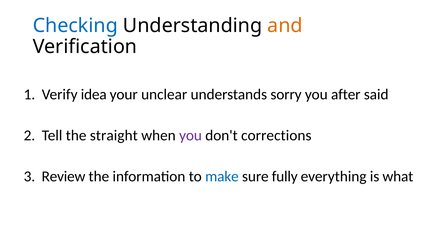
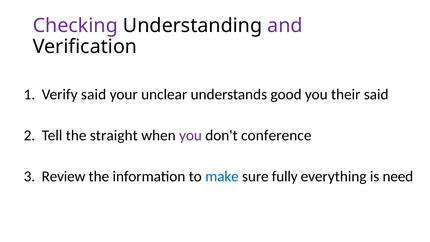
Checking colour: blue -> purple (75, 25)
and colour: orange -> purple (285, 25)
Verify idea: idea -> said (94, 94)
sorry: sorry -> good (286, 94)
after: after -> their (346, 94)
corrections: corrections -> conference (276, 135)
what: what -> need (398, 176)
